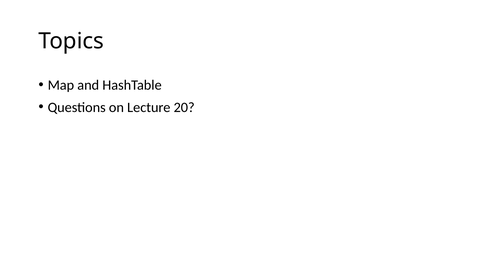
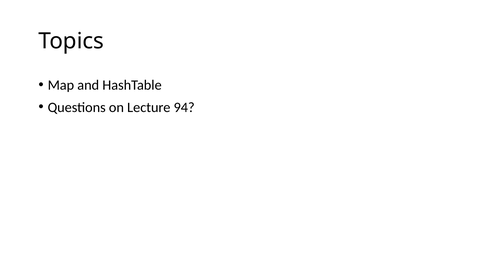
20: 20 -> 94 (184, 107)
